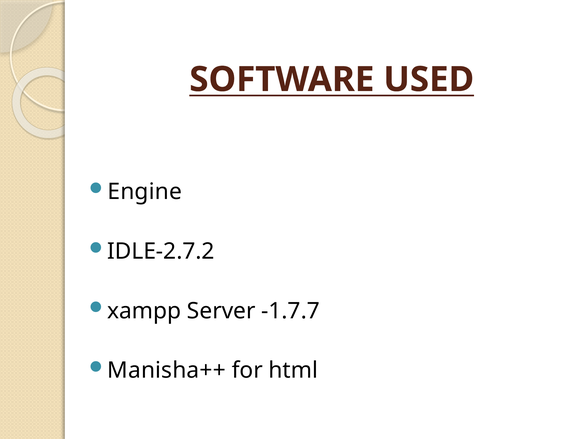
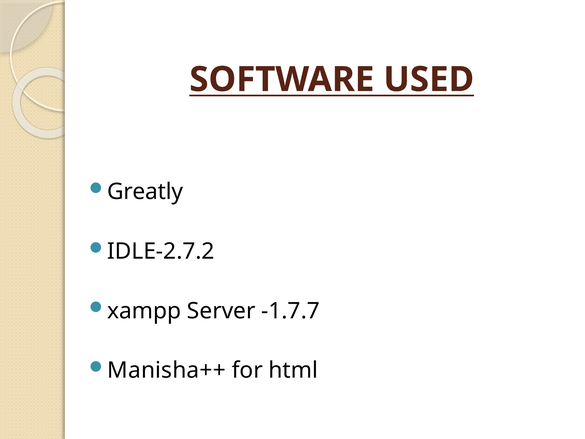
Engine: Engine -> Greatly (145, 192)
